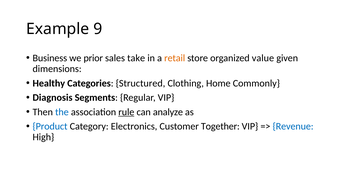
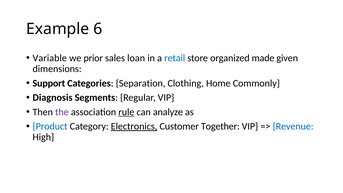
9: 9 -> 6 (98, 29)
Business: Business -> Variable (50, 58)
take: take -> loan (136, 58)
retail colour: orange -> blue (175, 58)
value: value -> made (263, 58)
Healthy: Healthy -> Support (49, 83)
Structured: Structured -> Separation (141, 83)
the colour: blue -> purple (62, 112)
Electronics underline: none -> present (134, 126)
